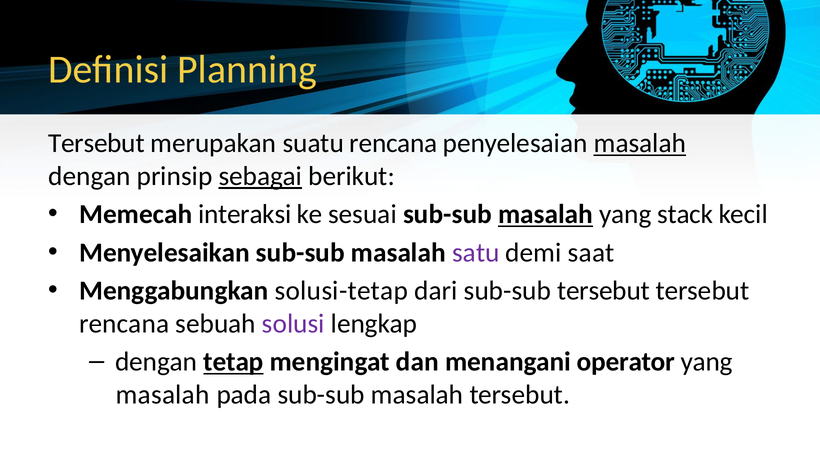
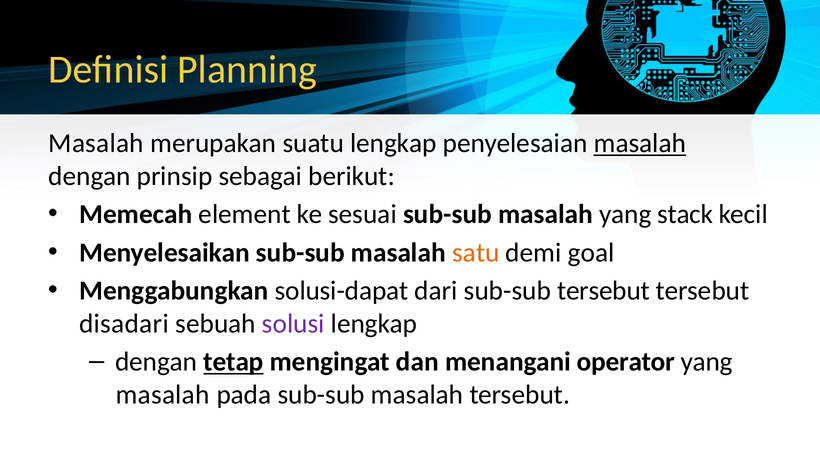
Tersebut: Tersebut -> Masalah (96, 143)
suatu rencana: rencana -> lengkap (393, 143)
sebagai underline: present -> none (260, 176)
interaksi: interaksi -> element (245, 215)
masalah underline: present -> none (545, 215)
satu colour: purple -> orange (476, 253)
saat: saat -> goal (591, 253)
solusi-tetap: solusi-tetap -> solusi-dapat (342, 291)
rencana: rencana -> disadari (124, 324)
